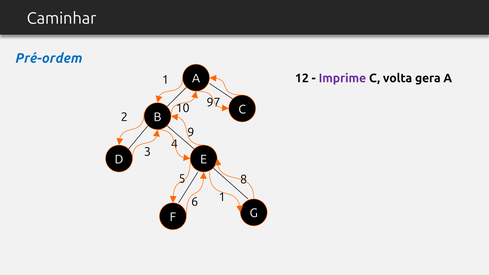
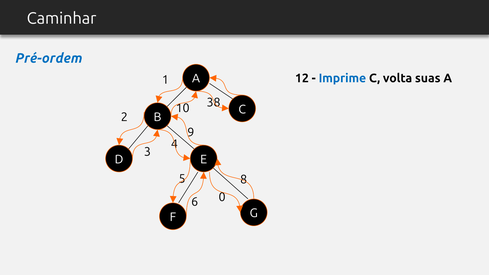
Imprime colour: purple -> blue (342, 78)
gera: gera -> suas (428, 78)
97: 97 -> 38 (214, 103)
6 1: 1 -> 0 (222, 197)
